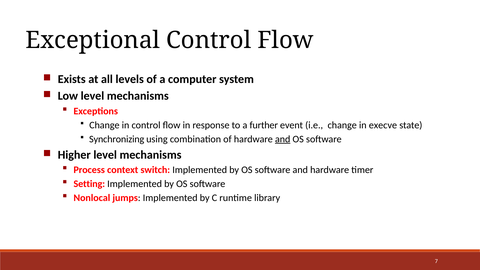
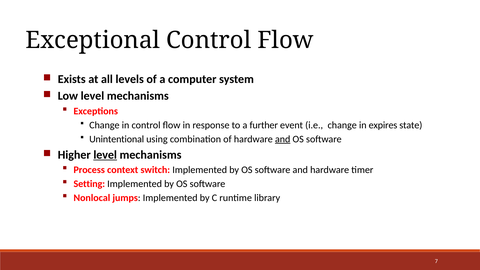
execve: execve -> expires (383, 125)
Synchronizing: Synchronizing -> Unintentional (117, 139)
level underline: none -> present (105, 155)
